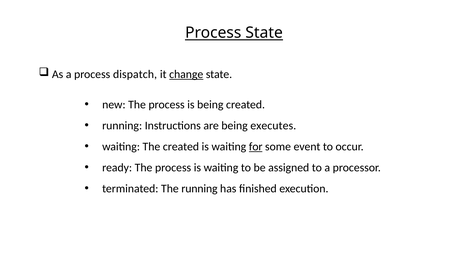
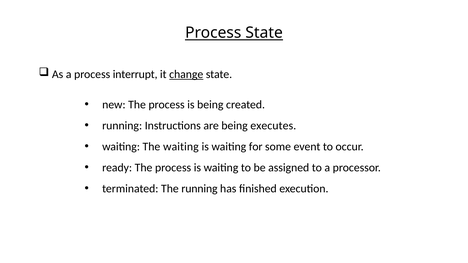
dispatch: dispatch -> interrupt (135, 74)
The created: created -> waiting (181, 147)
for underline: present -> none (256, 147)
